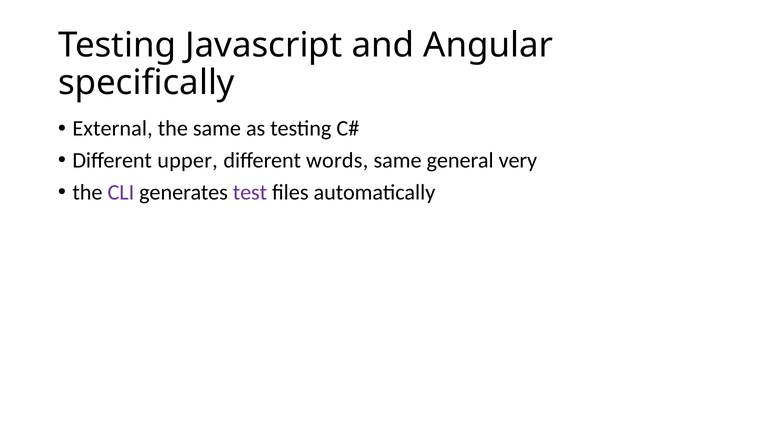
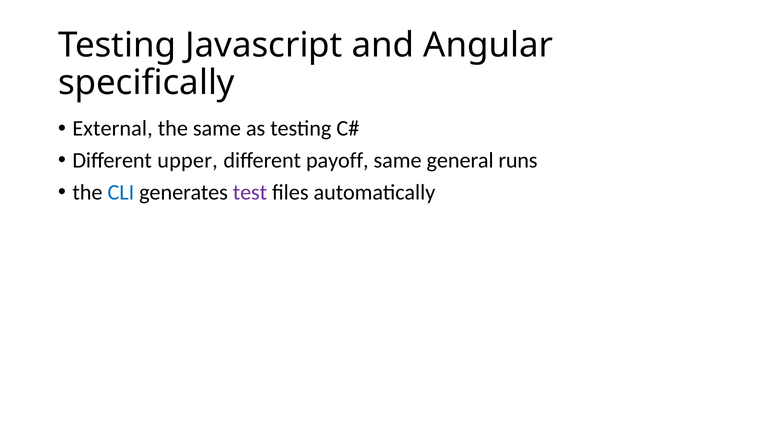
words: words -> payoff (337, 161)
very: very -> runs (518, 161)
CLI colour: purple -> blue (121, 193)
